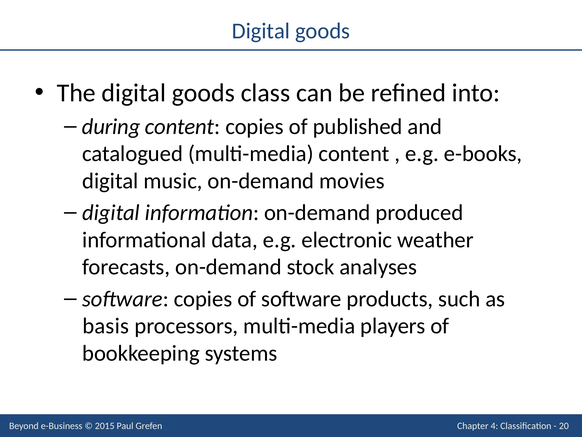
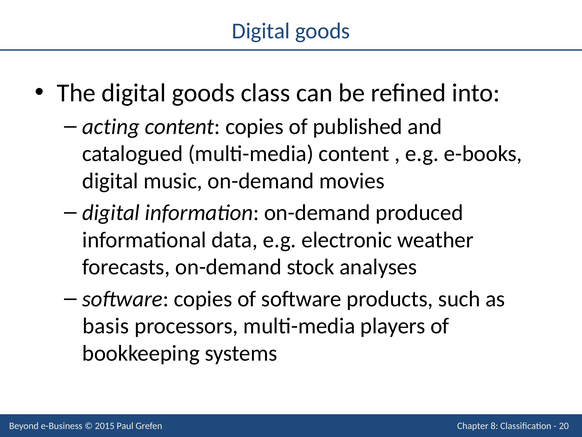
during: during -> acting (111, 126)
4: 4 -> 8 (494, 425)
